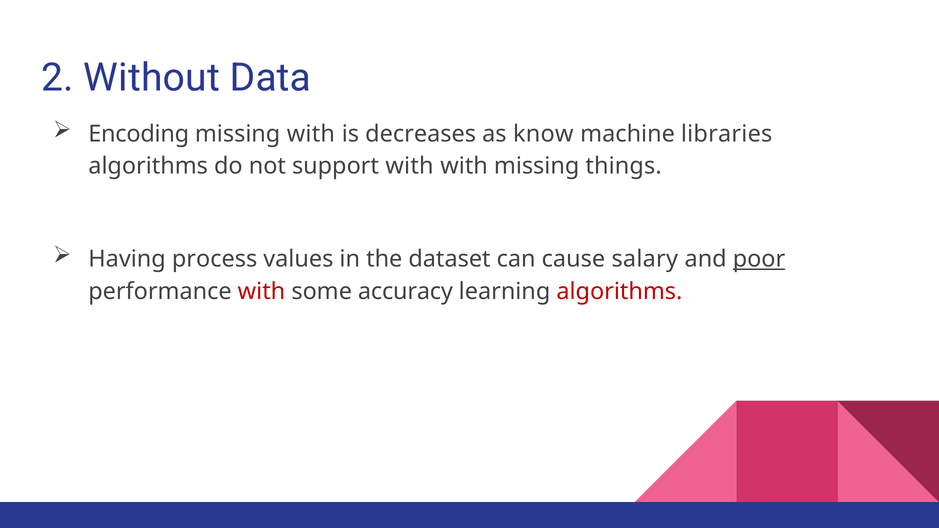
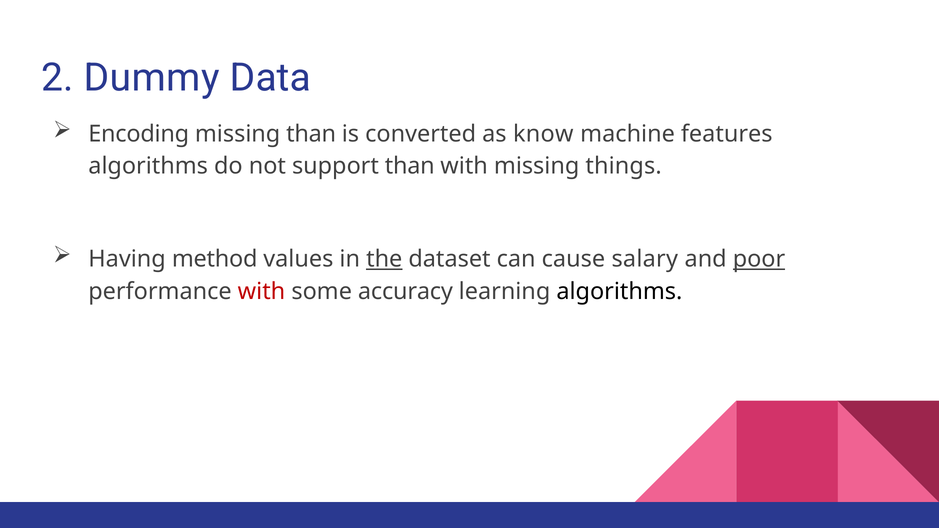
Without: Without -> Dummy (152, 78)
missing with: with -> than (311, 134)
decreases: decreases -> converted (421, 134)
libraries: libraries -> features (727, 134)
support with: with -> than (410, 166)
process: process -> method (215, 259)
the underline: none -> present (384, 259)
algorithms colour: red -> black (619, 292)
